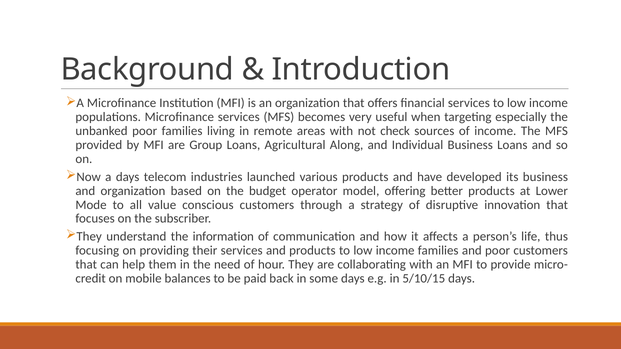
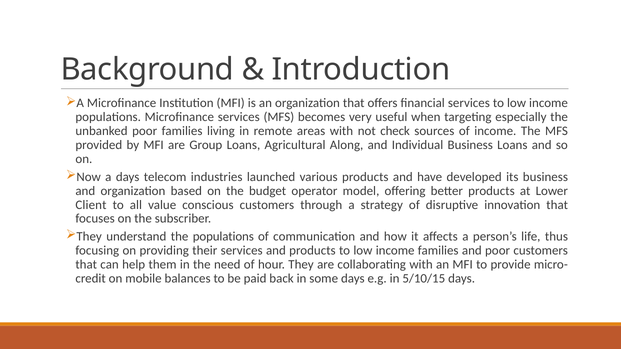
Mode: Mode -> Client (91, 205)
the information: information -> populations (223, 237)
